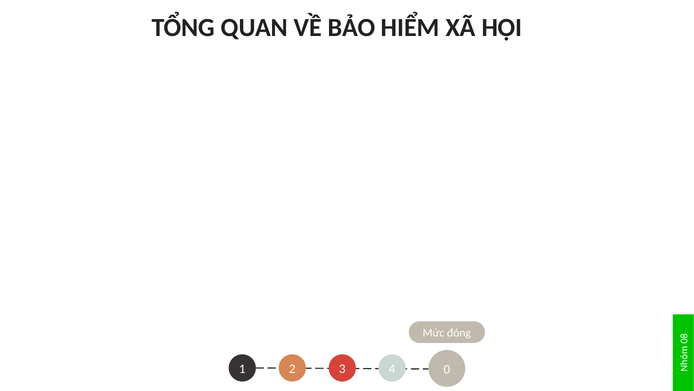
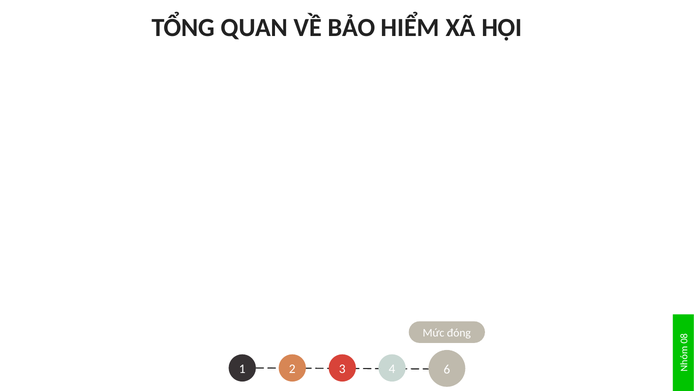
4 0: 0 -> 6 (447, 369)
